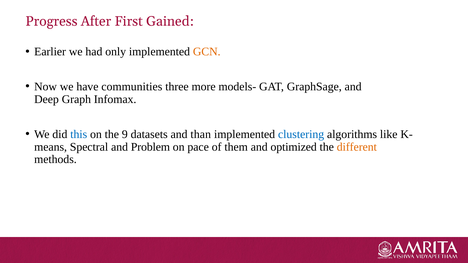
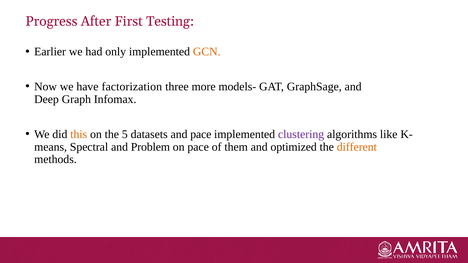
Gained: Gained -> Testing (170, 21)
communities: communities -> factorization (132, 87)
this colour: blue -> orange (79, 134)
9: 9 -> 5 (125, 134)
and than: than -> pace (201, 134)
clustering colour: blue -> purple (301, 134)
